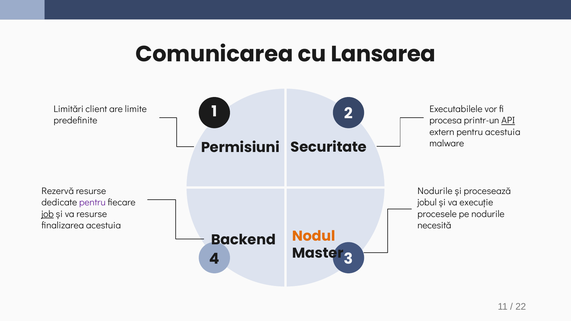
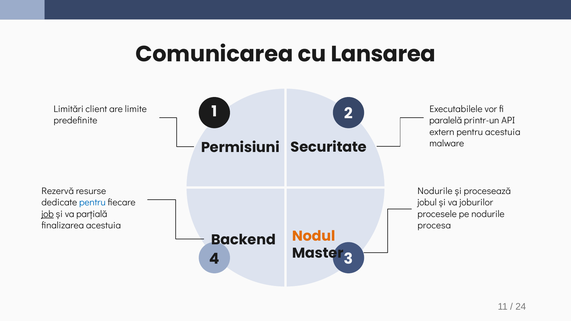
procesa: procesa -> paralelă (446, 121)
API underline: present -> none (508, 121)
pentru colour: purple -> blue (92, 203)
execuție: execuție -> joburilor (476, 203)
va resurse: resurse -> parțială (92, 214)
necesită: necesită -> procesa (434, 225)
22: 22 -> 24 (521, 307)
